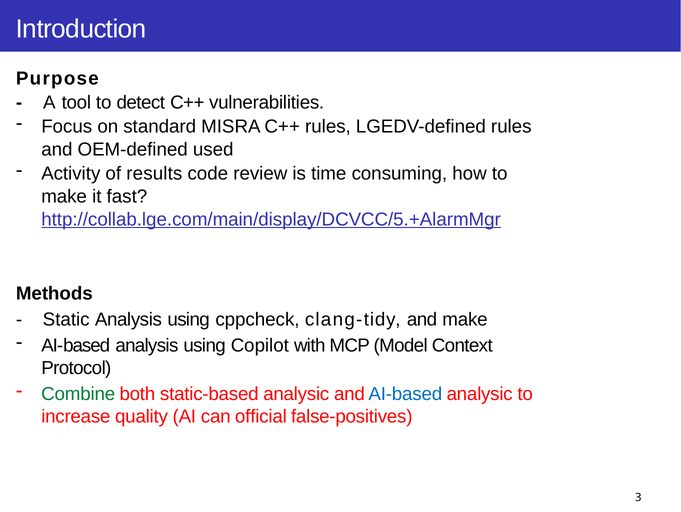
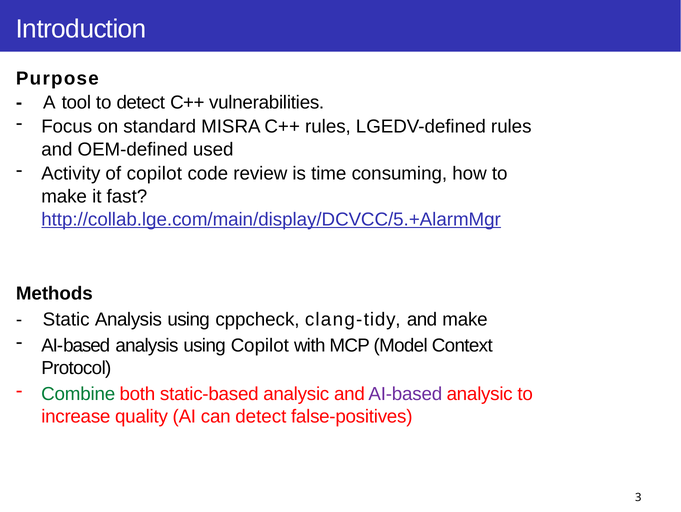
of results: results -> copilot (154, 173)
AI-based colour: blue -> purple (405, 393)
can official: official -> detect (261, 416)
